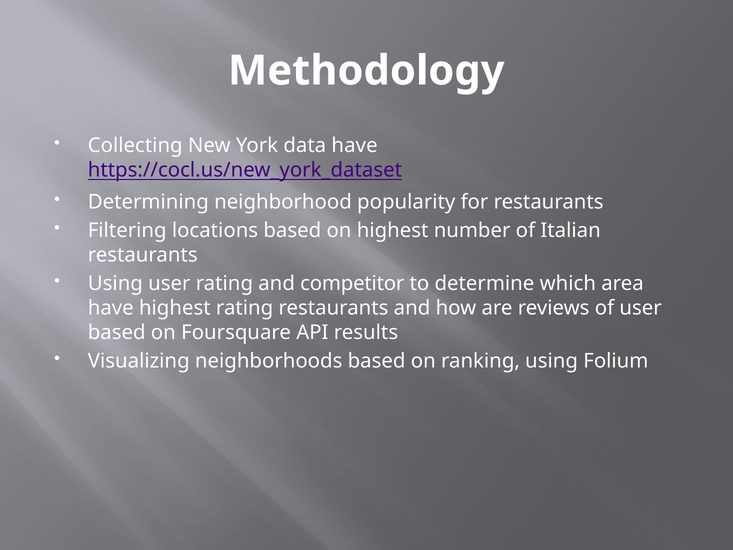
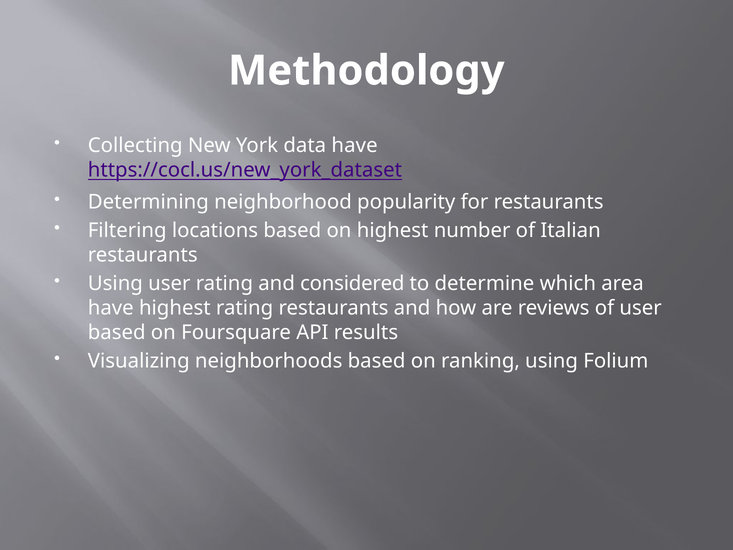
competitor: competitor -> considered (352, 284)
